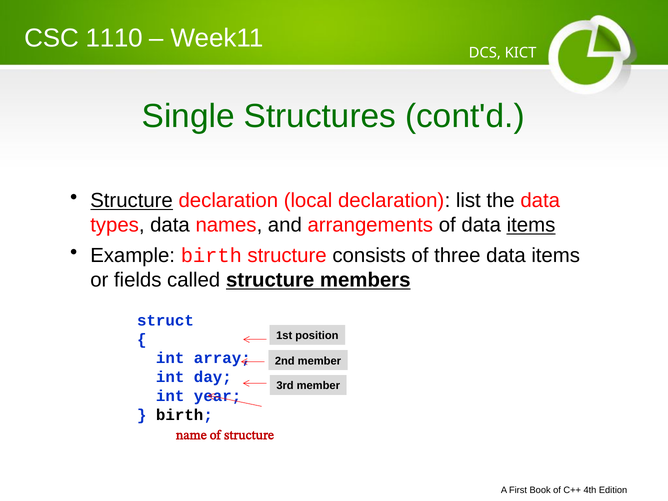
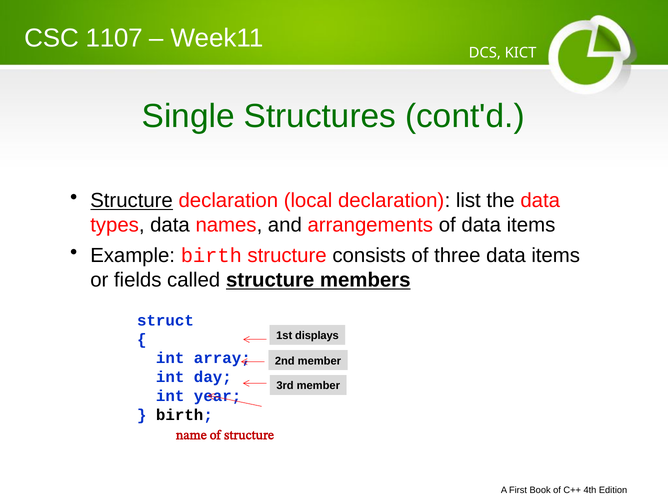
1110: 1110 -> 1107 (114, 38)
items underline: present -> none (531, 225)
position: position -> displays (317, 336)
